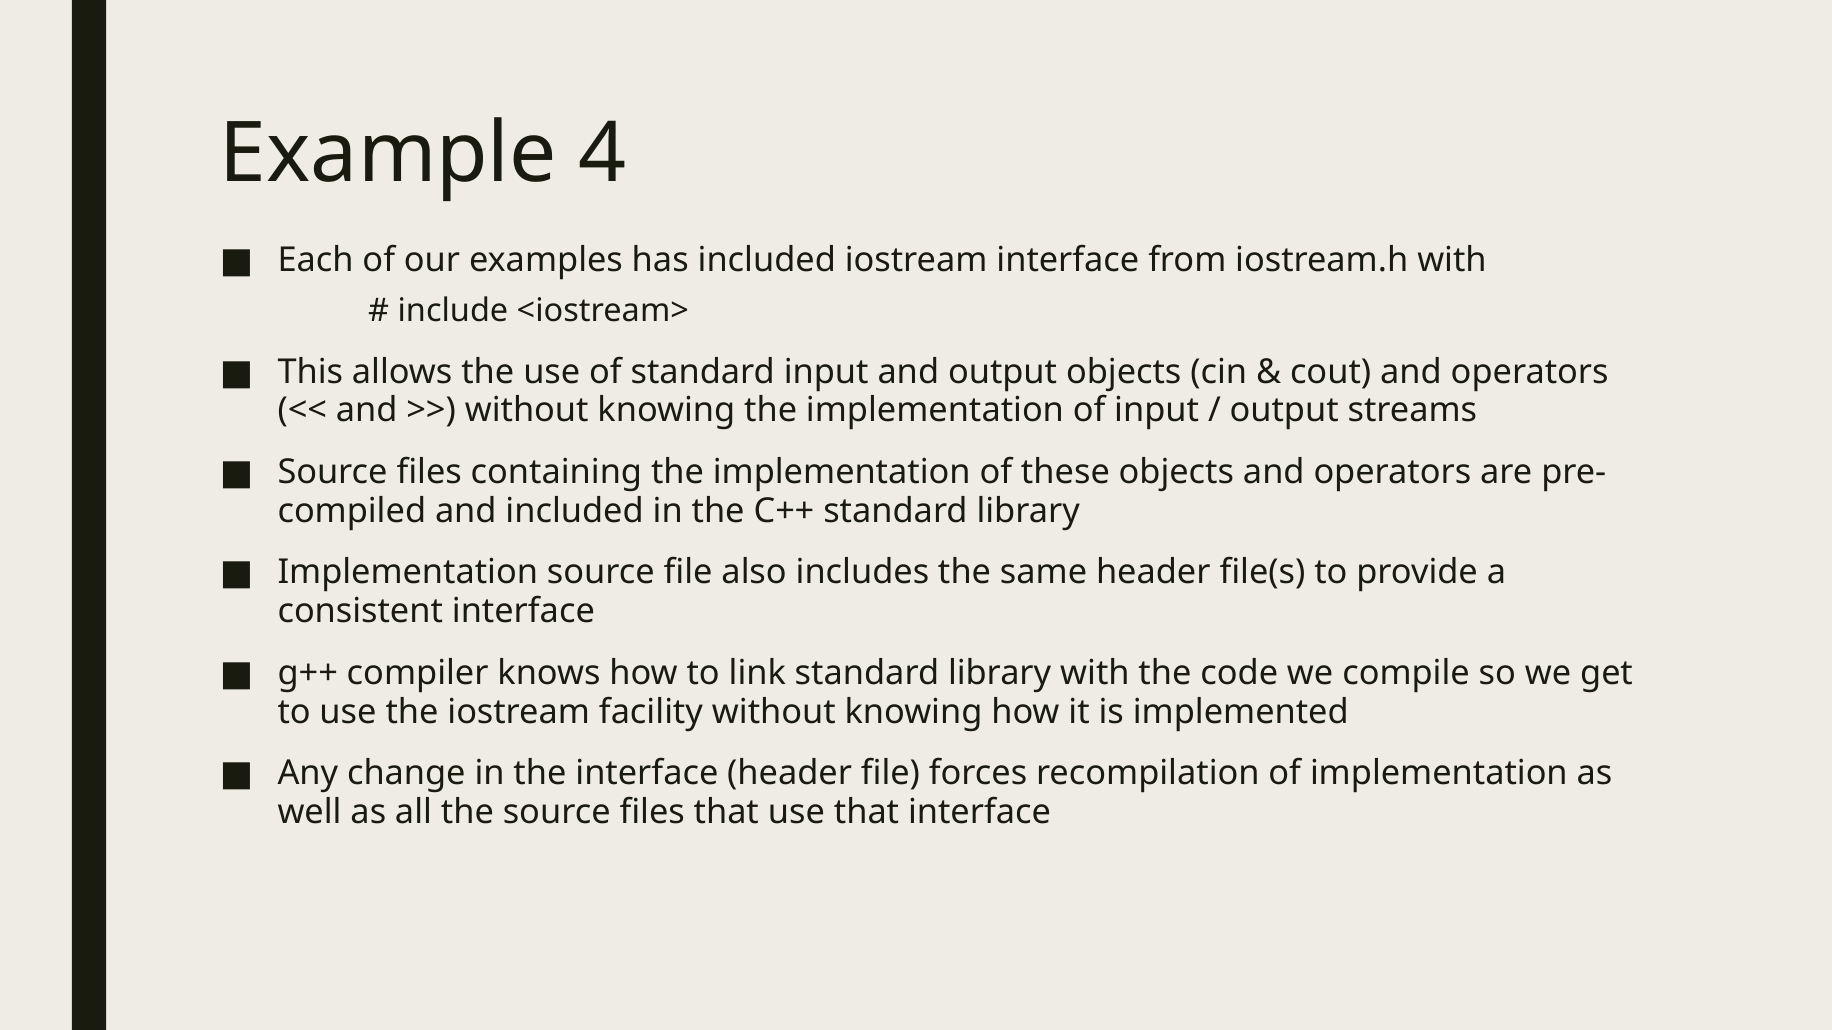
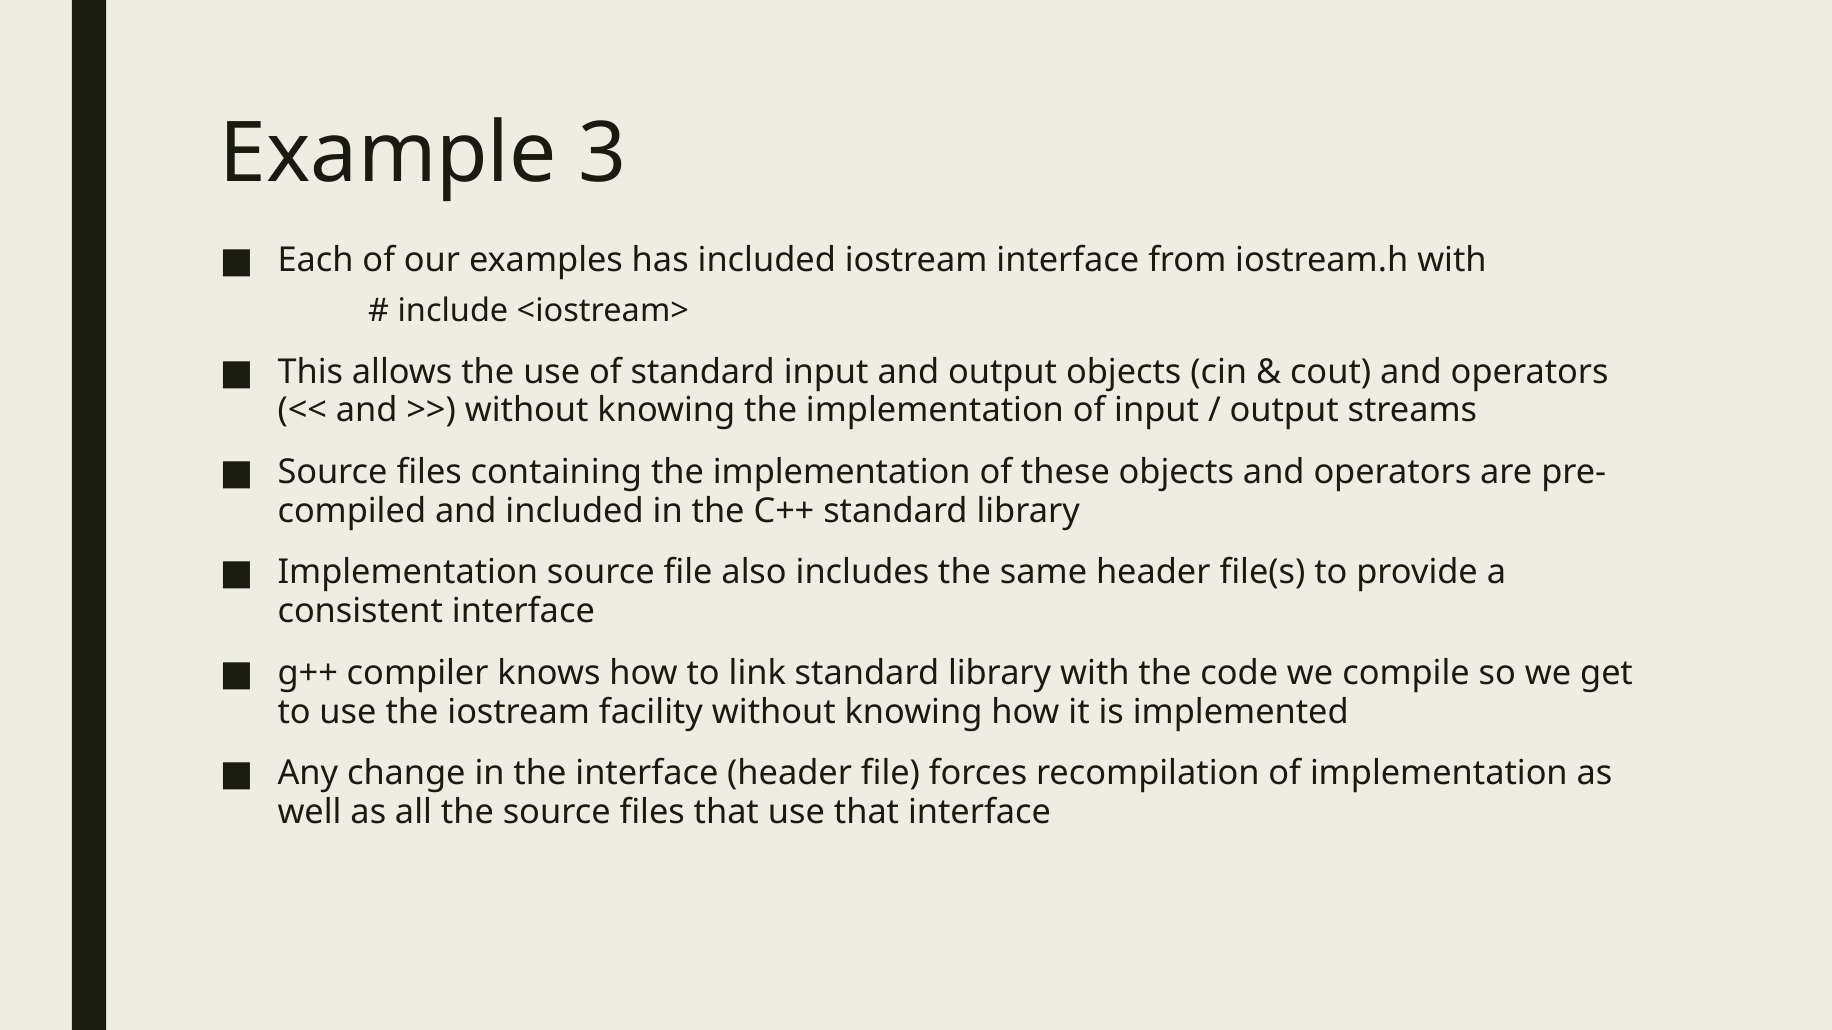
4: 4 -> 3 (603, 154)
